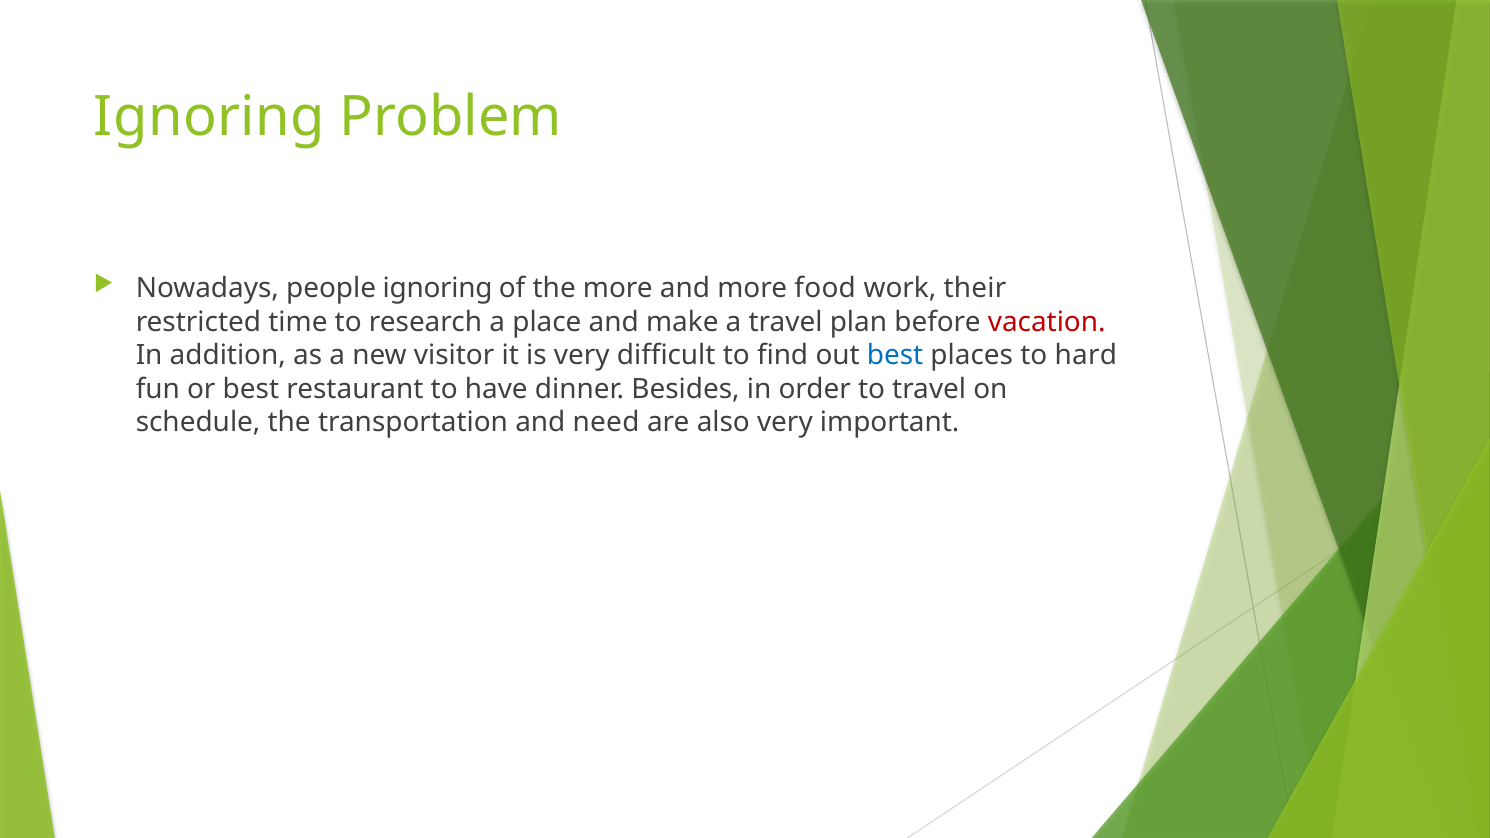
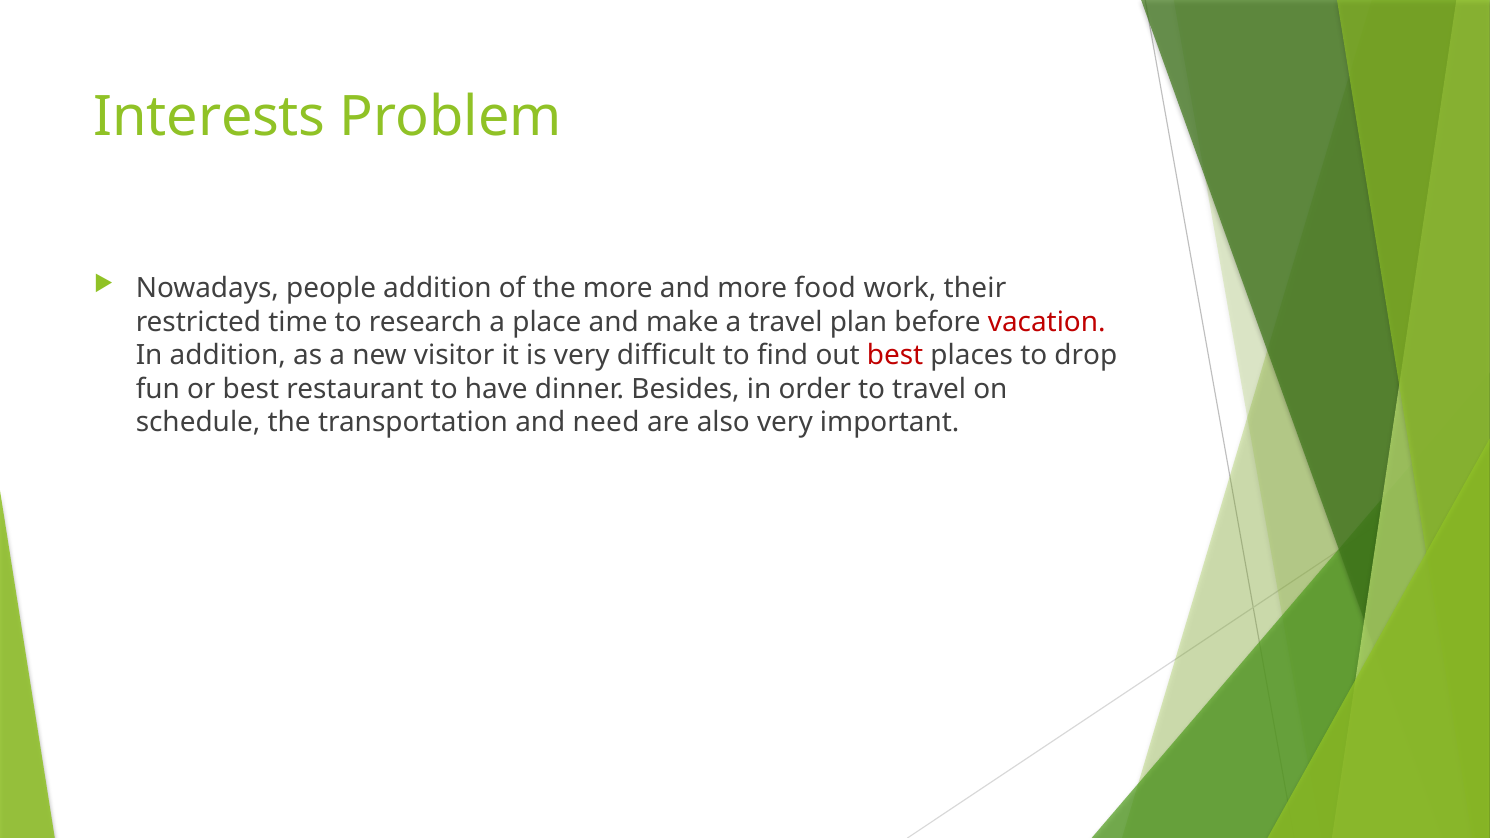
Ignoring: Ignoring -> Interests (210, 118)
people ignoring: ignoring -> addition (437, 288)
best colour: blue -> red (895, 355)
hard: hard -> drop (1086, 355)
